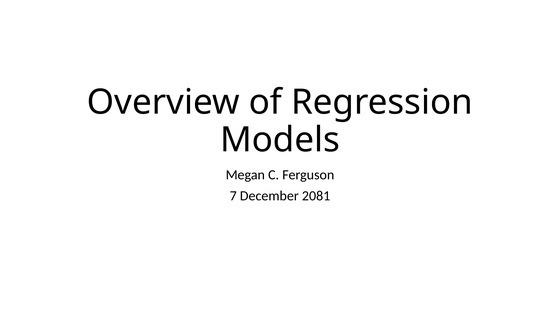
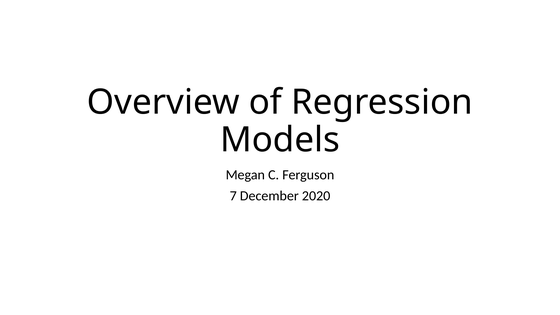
2081: 2081 -> 2020 (316, 196)
